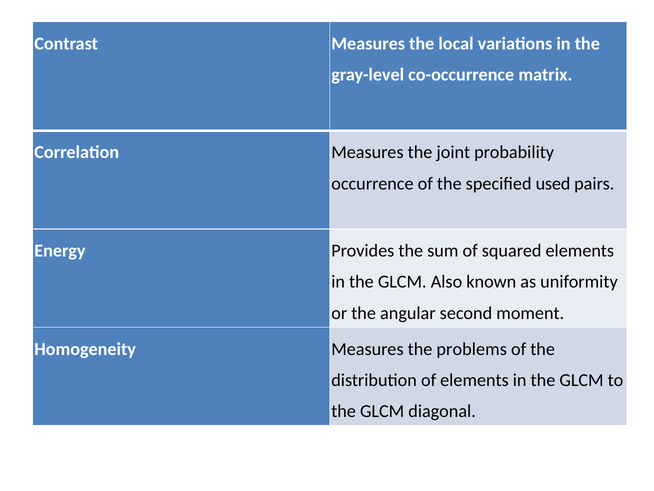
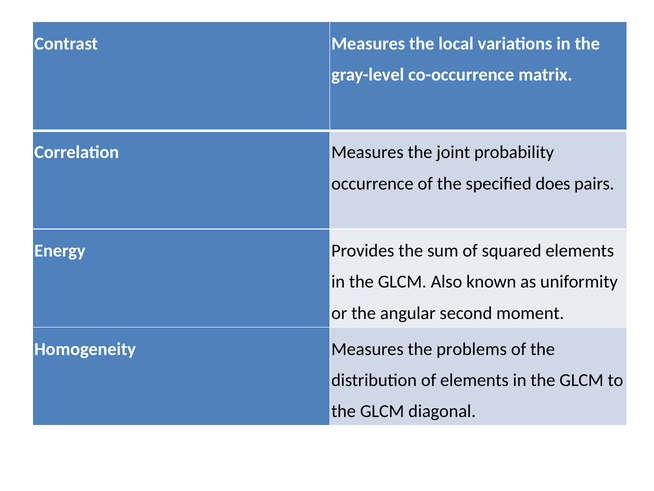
used: used -> does (553, 183)
